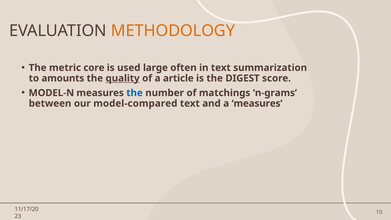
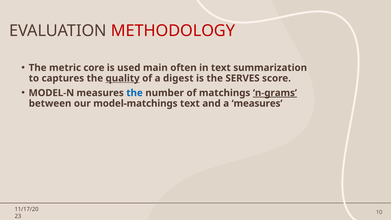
METHODOLOGY colour: orange -> red (173, 31)
large: large -> main (155, 68)
amounts: amounts -> captures (63, 78)
article: article -> digest (178, 78)
DIGEST: DIGEST -> SERVES (243, 78)
n-grams underline: none -> present (275, 93)
model-compared: model-compared -> model-matchings (135, 103)
